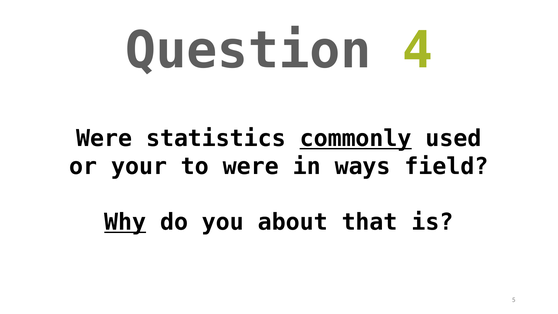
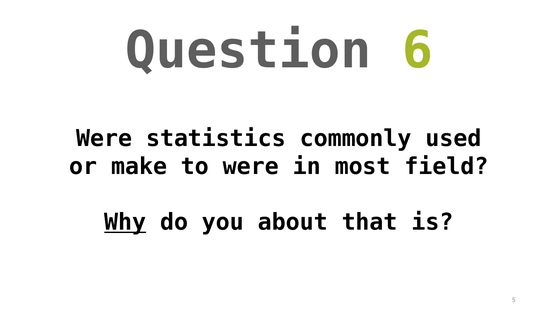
4: 4 -> 6 (417, 51)
commonly underline: present -> none (356, 139)
your: your -> make (139, 166)
ways: ways -> most (363, 166)
